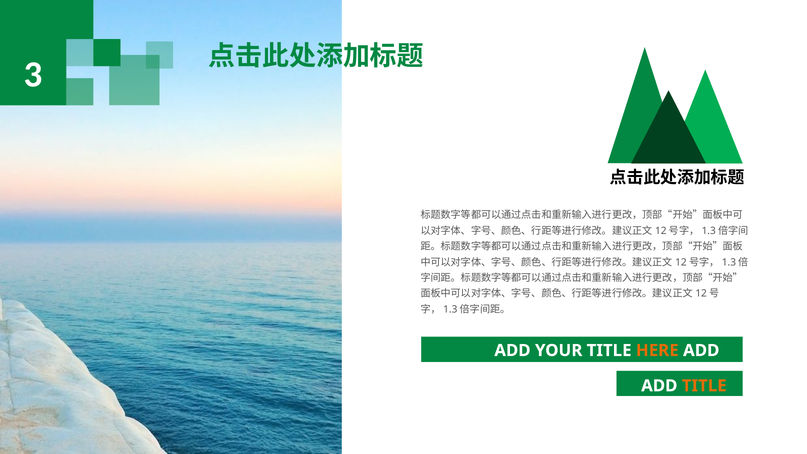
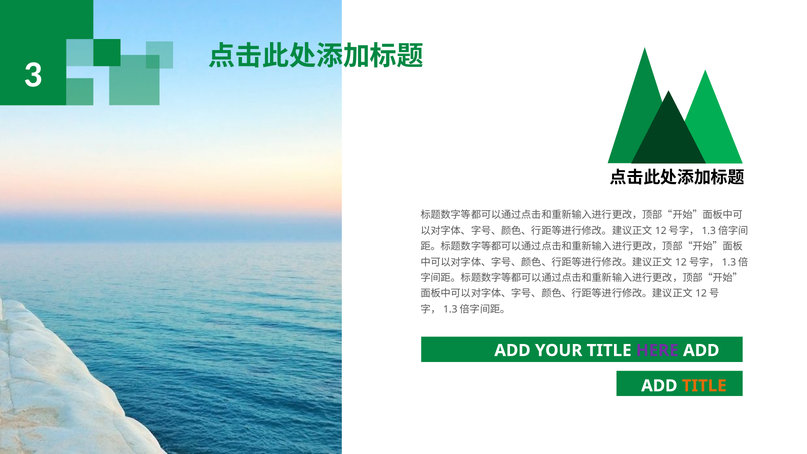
HERE colour: orange -> purple (657, 350)
